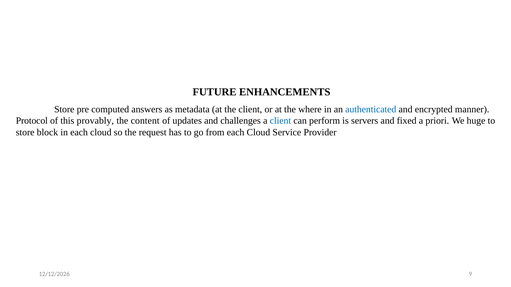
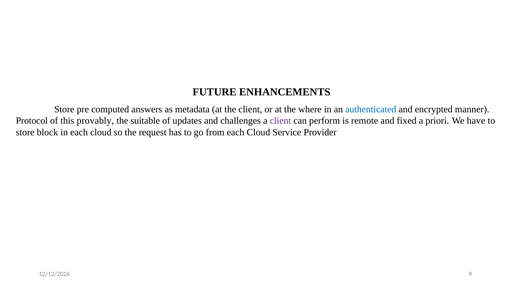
content: content -> suitable (145, 121)
client colour: blue -> purple (280, 121)
servers: servers -> remote (365, 121)
huge: huge -> have (476, 121)
